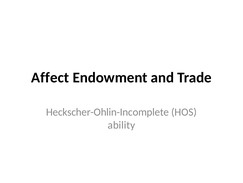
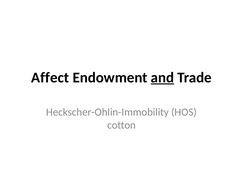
and underline: none -> present (162, 77)
Heckscher-Ohlin-Incomplete: Heckscher-Ohlin-Incomplete -> Heckscher-Ohlin-Immobility (107, 112)
ability: ability -> cotton (122, 125)
